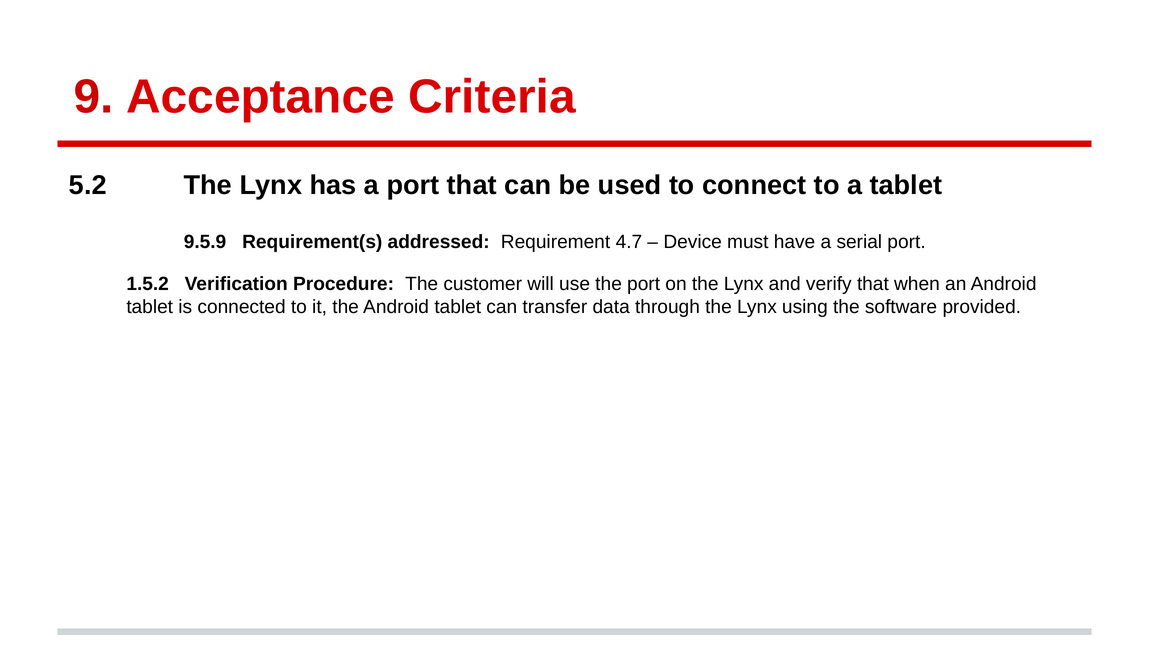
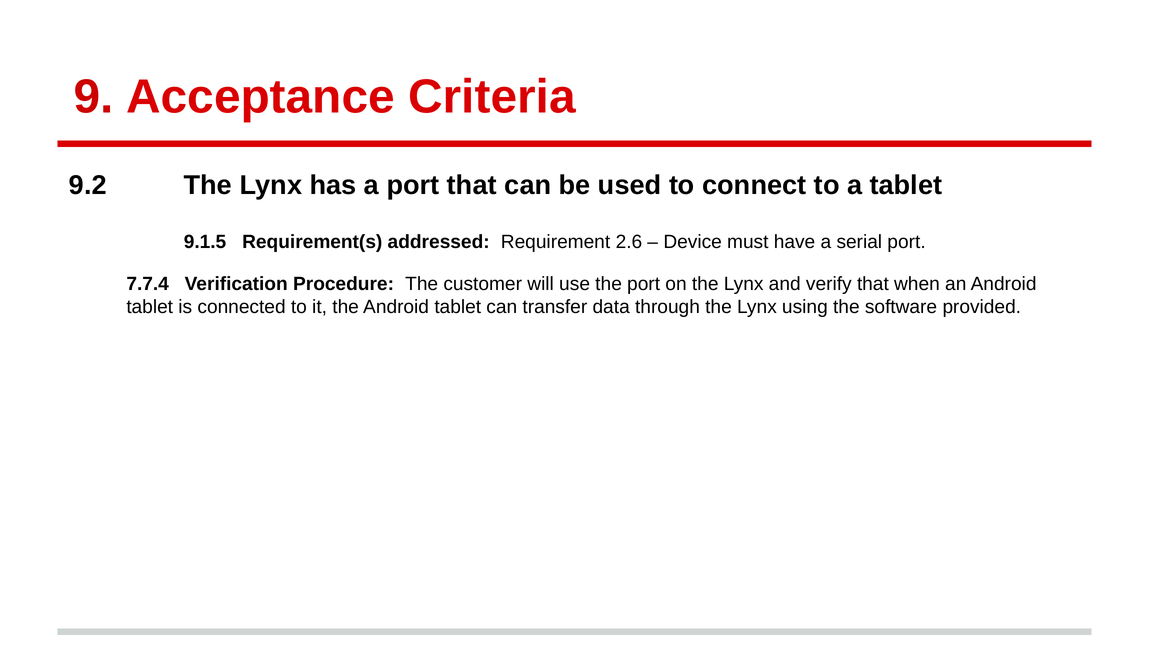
5.2: 5.2 -> 9.2 (88, 185)
9.5.9: 9.5.9 -> 9.1.5 (205, 241)
4.7: 4.7 -> 2.6 (629, 241)
1.5.2: 1.5.2 -> 7.7.4 (148, 284)
